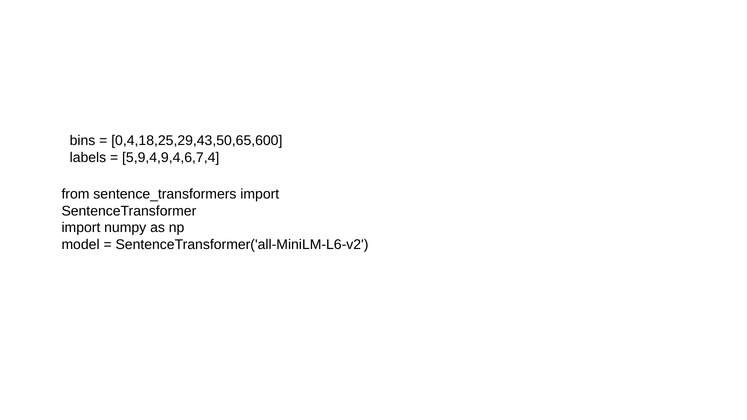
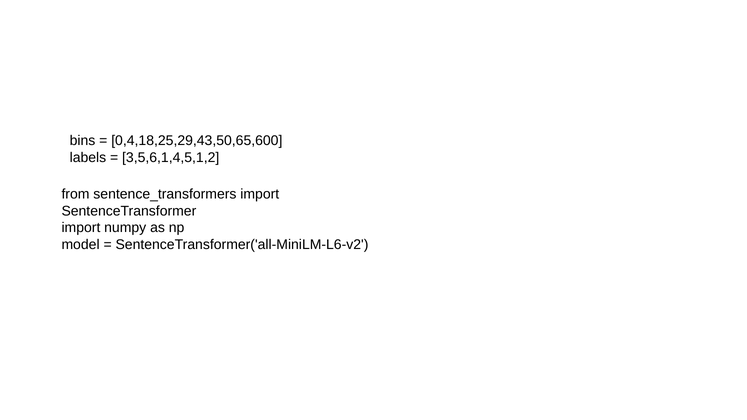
5,9,4,9,4,6,7,4: 5,9,4,9,4,6,7,4 -> 3,5,6,1,4,5,1,2 (171, 158)
